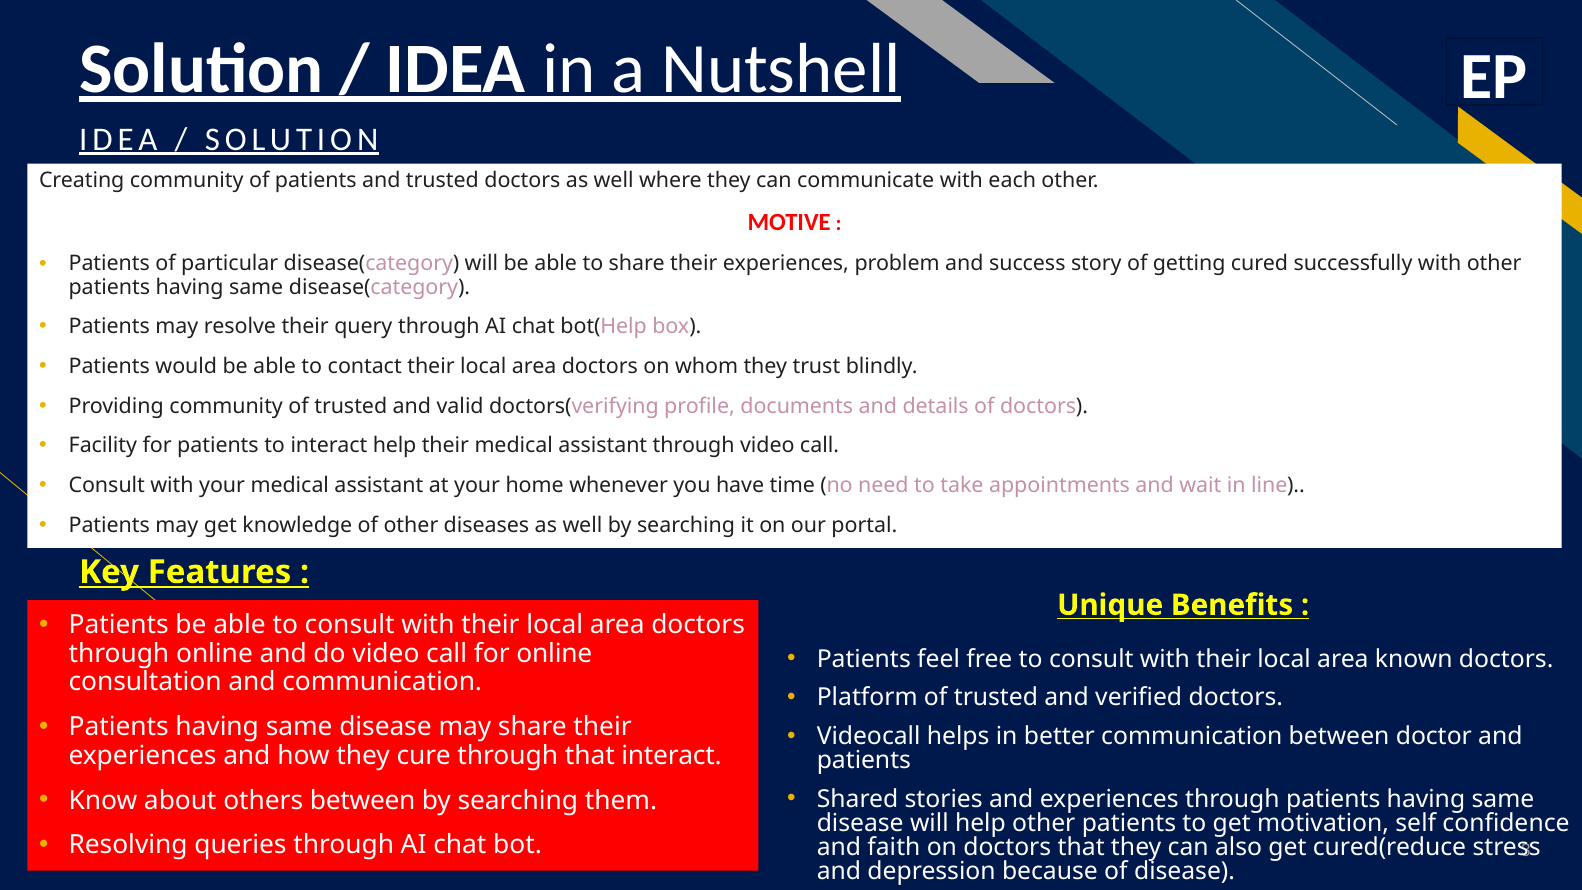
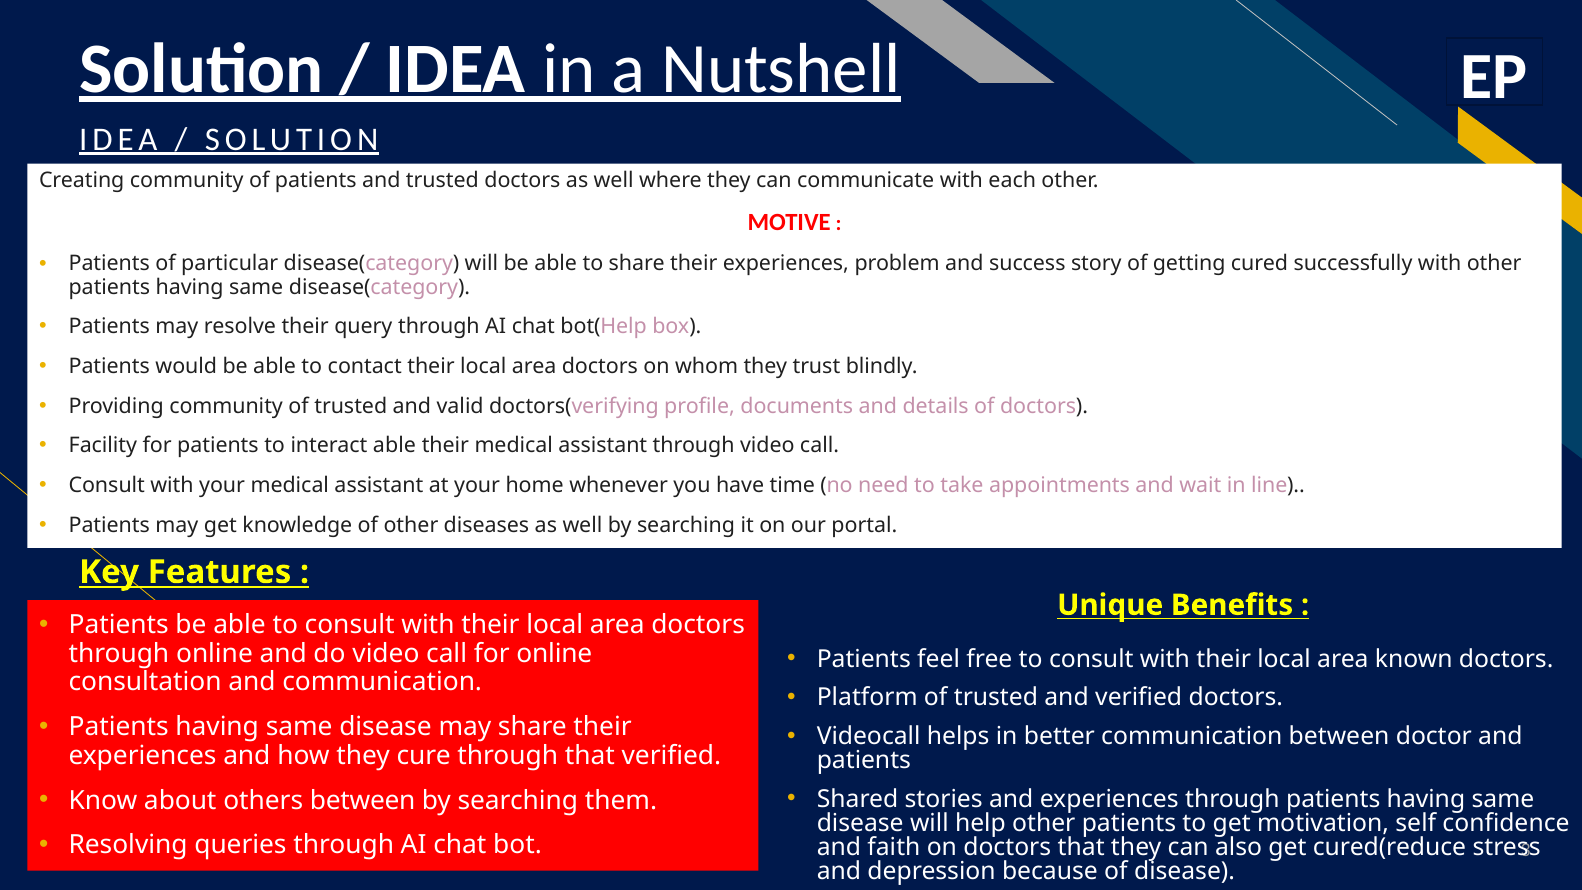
interact help: help -> able (394, 446)
that interact: interact -> verified (671, 755)
